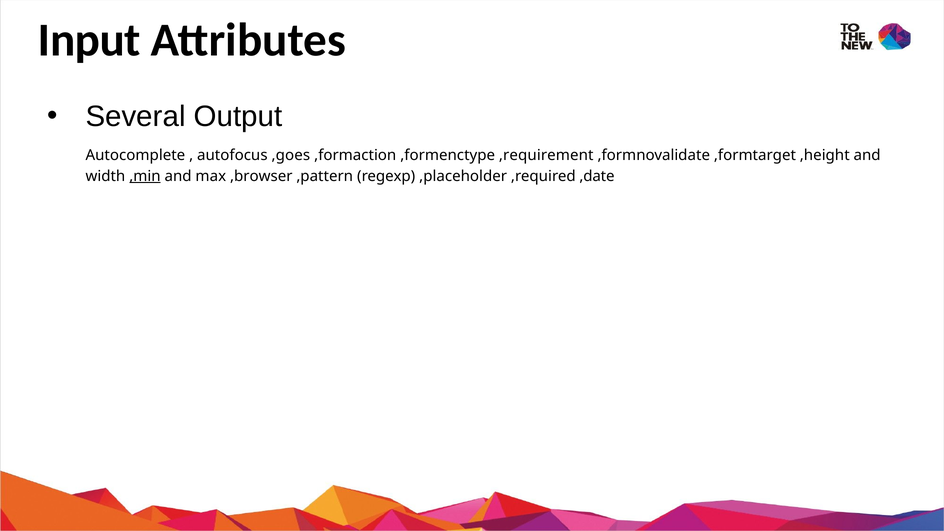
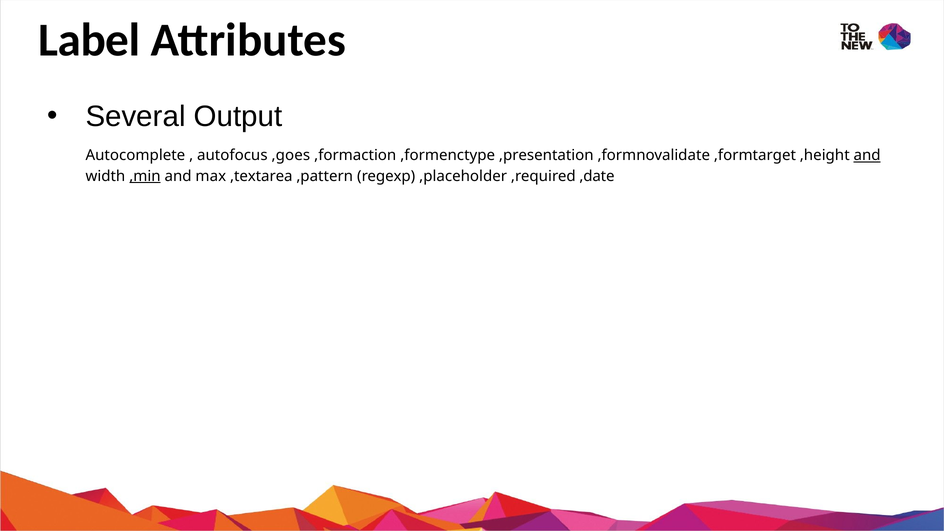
Input: Input -> Label (89, 40)
,requirement: ,requirement -> ,presentation (546, 155)
and underline: none -> present (867, 155)
,browser: ,browser -> ,textarea (261, 176)
